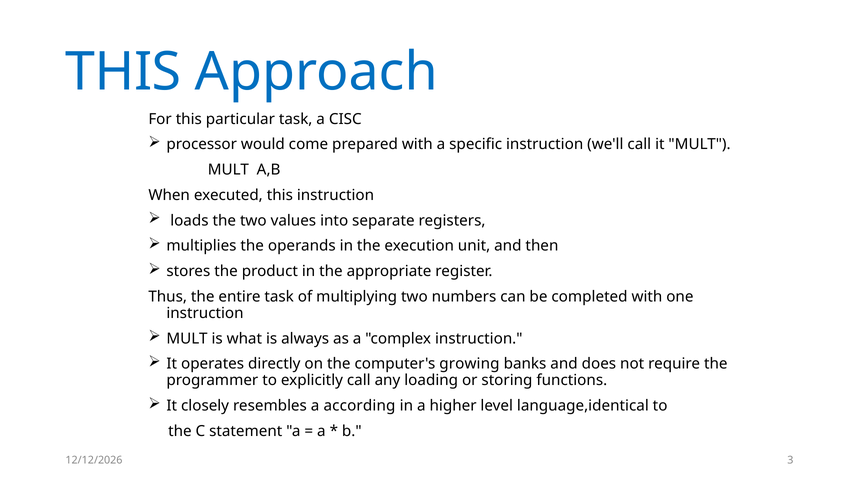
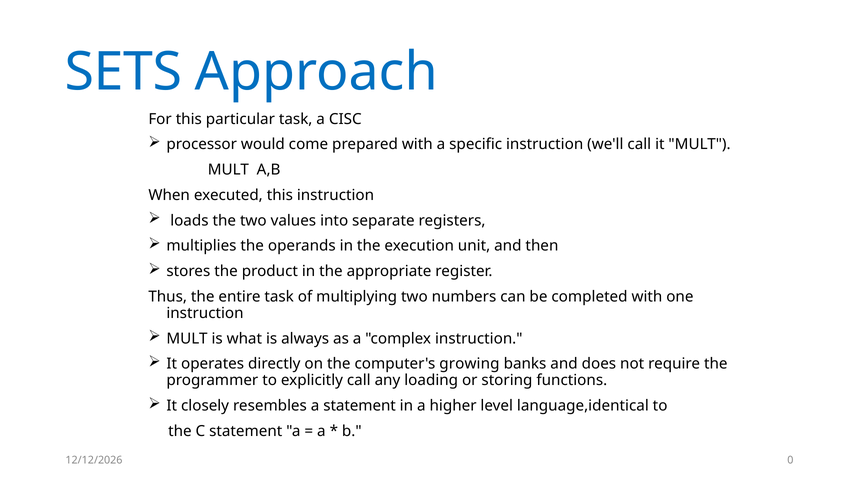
THIS: THIS -> SETS (124, 72)
a according: according -> statement (360, 406)
3: 3 -> 0 (790, 461)
